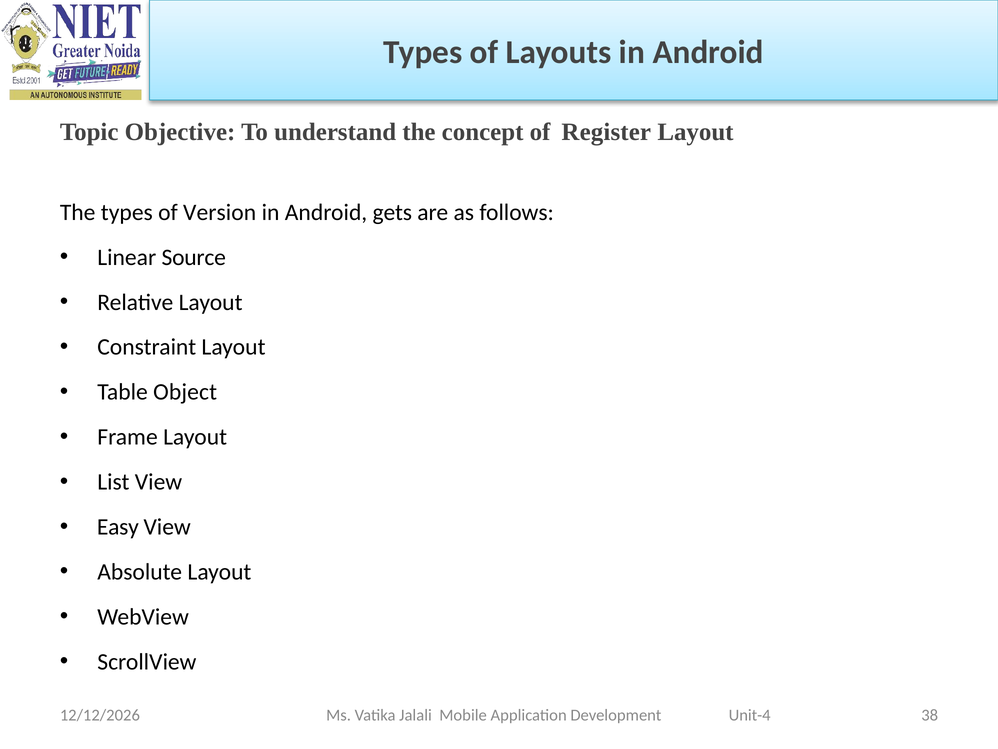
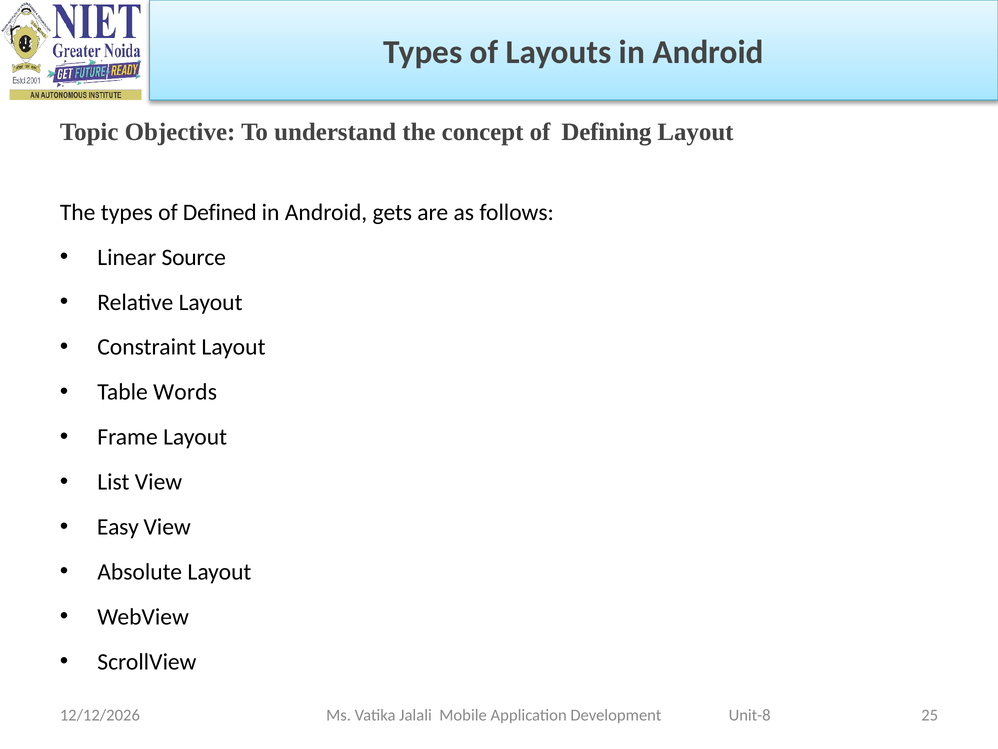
Register: Register -> Defining (606, 132)
Version: Version -> Defined (220, 212)
Object: Object -> Words (185, 392)
38: 38 -> 25 (930, 715)
Unit-4: Unit-4 -> Unit-8 (750, 715)
